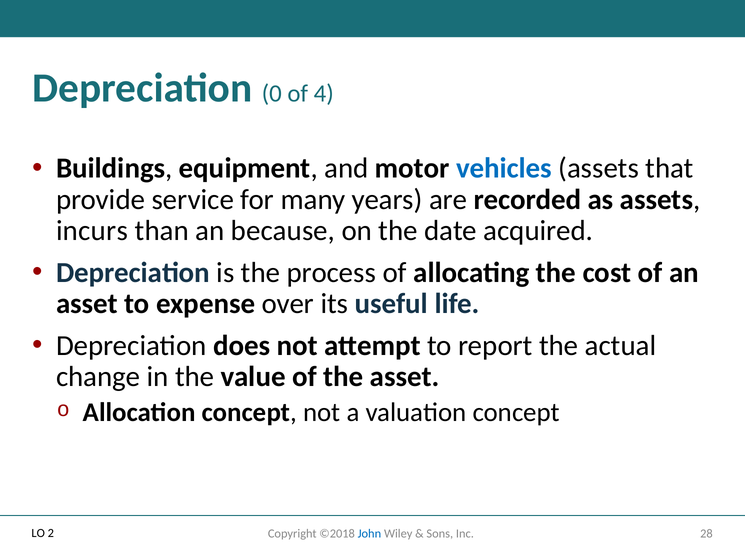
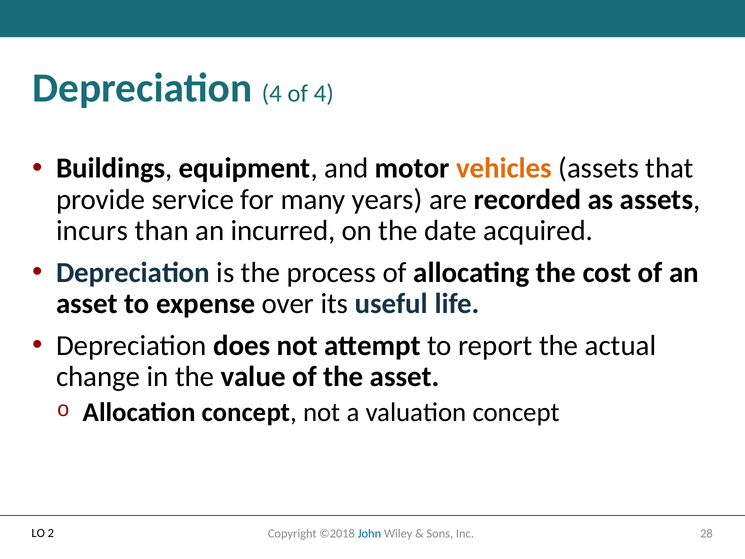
Depreciation 0: 0 -> 4 (272, 93)
vehicles colour: blue -> orange (504, 168)
because: because -> incurred (283, 231)
